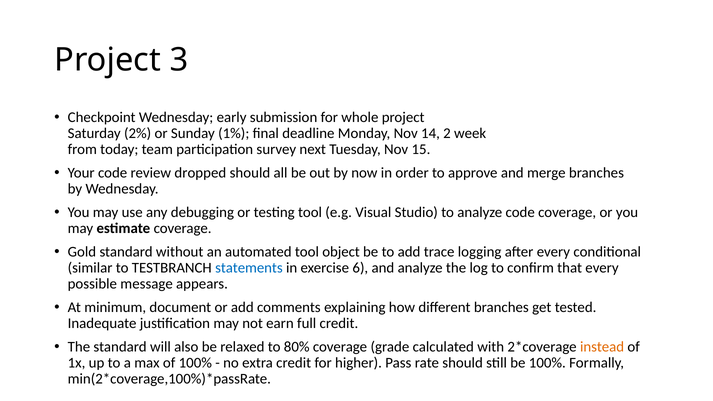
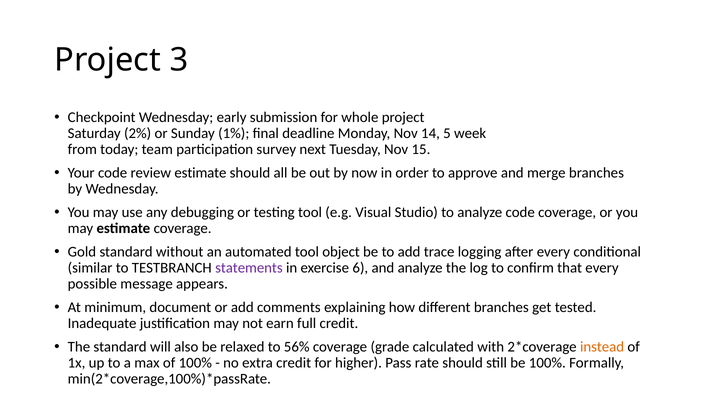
2: 2 -> 5 (447, 133)
review dropped: dropped -> estimate (200, 173)
statements colour: blue -> purple (249, 268)
80%: 80% -> 56% (297, 347)
